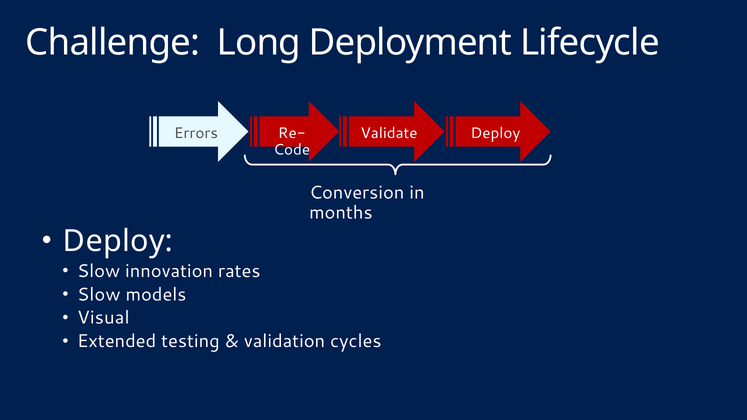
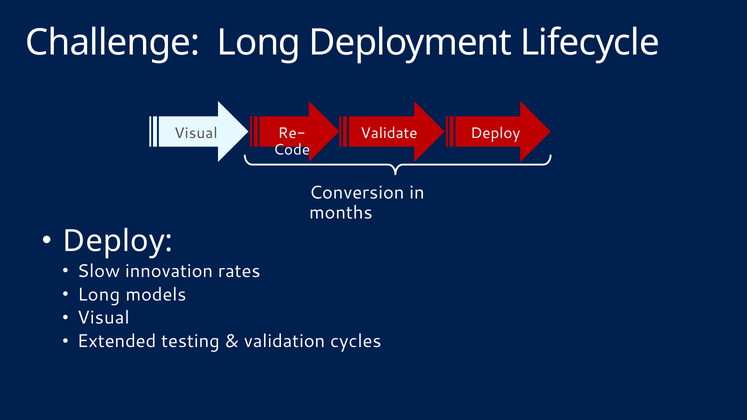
Errors: Errors -> Visual (196, 133)
Slow: Slow -> Long (99, 295)
